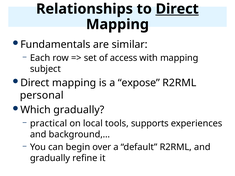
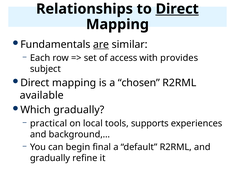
are underline: none -> present (101, 44)
with mapping: mapping -> provides (179, 58)
expose: expose -> chosen (139, 83)
personal: personal -> available (42, 95)
over: over -> final (102, 147)
